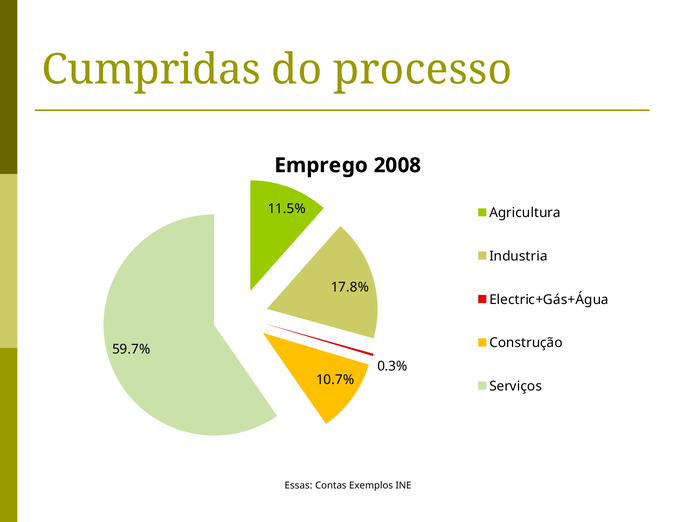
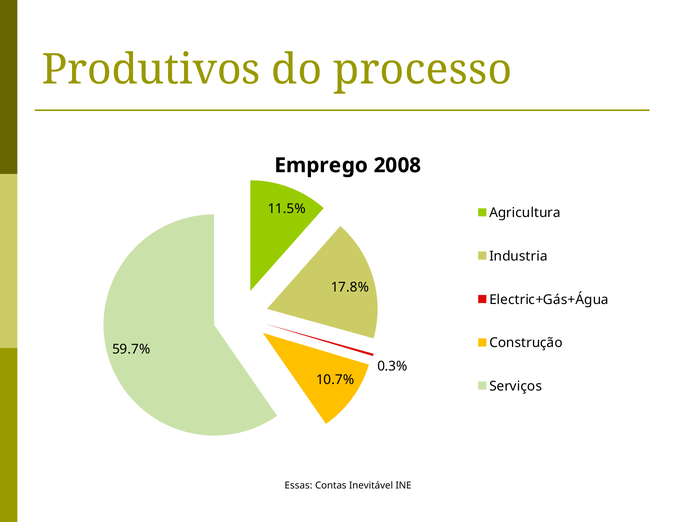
Cumpridas: Cumpridas -> Produtivos (151, 70)
Exemplos: Exemplos -> Inevitável (371, 486)
